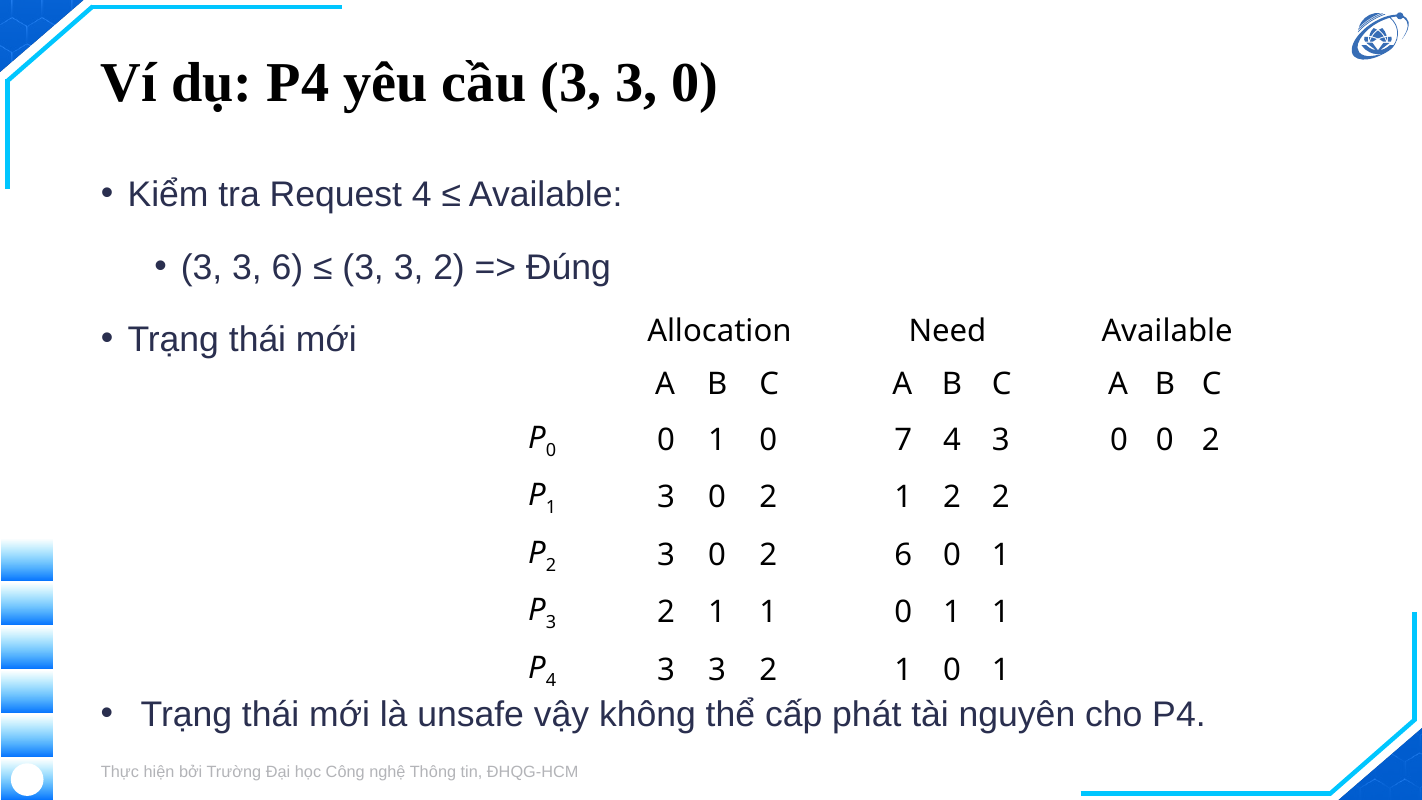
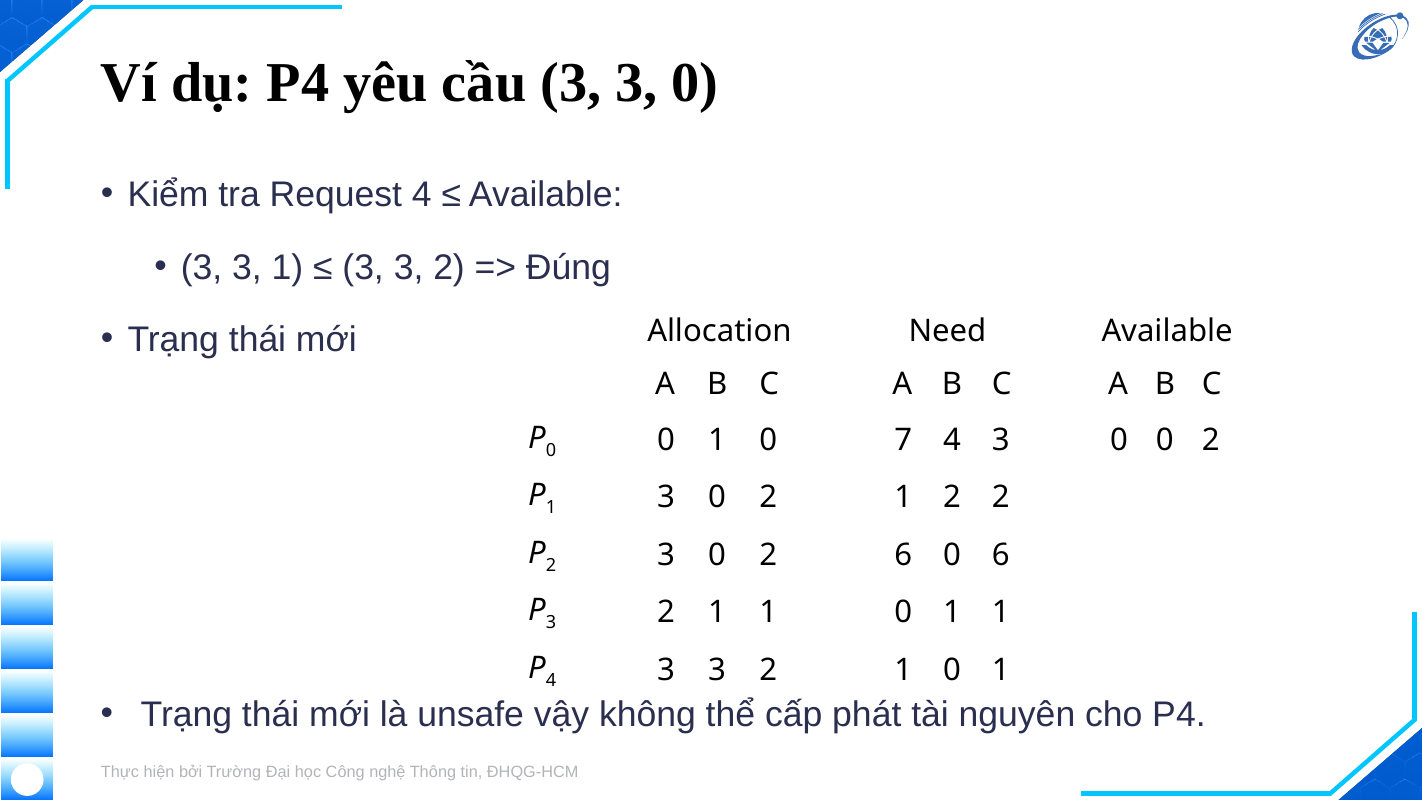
3 6: 6 -> 1 (287, 267)
6 0 1: 1 -> 6 (1001, 555)
